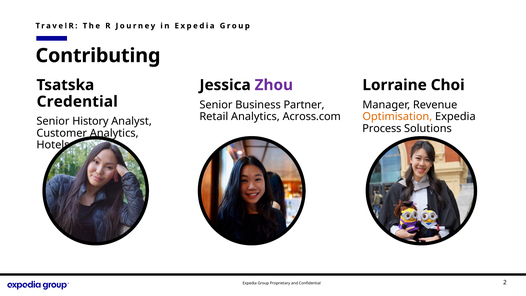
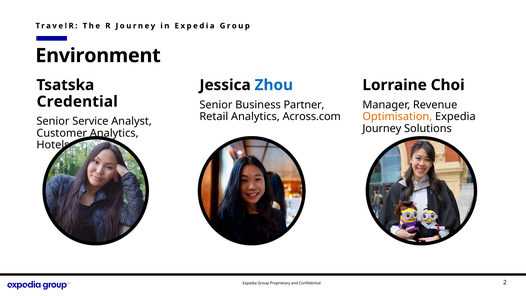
Contributing: Contributing -> Environment (98, 56)
Zhou colour: purple -> blue (274, 85)
History: History -> Service (90, 121)
Process: Process -> Journey (382, 128)
